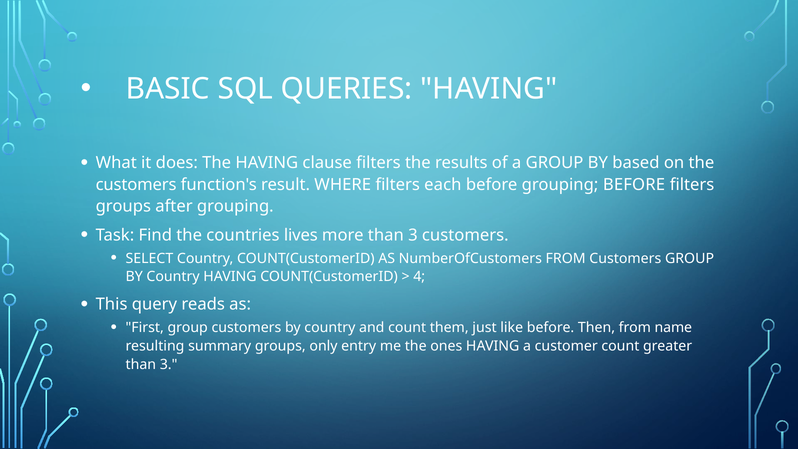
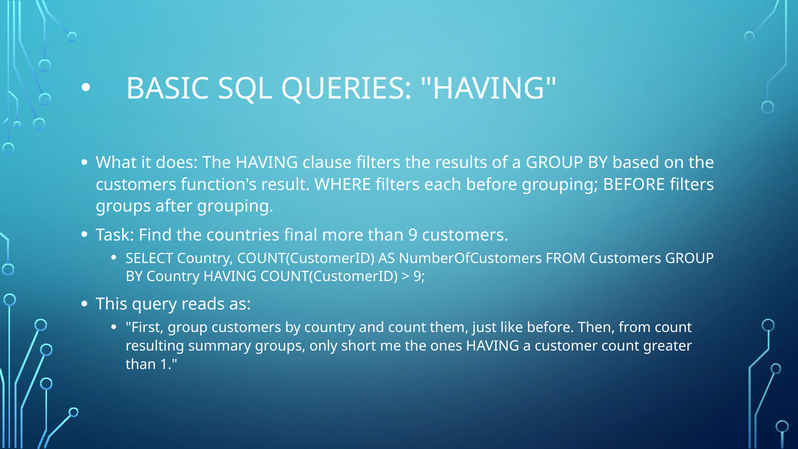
lives: lives -> final (301, 235)
more than 3: 3 -> 9 (413, 235)
4: 4 -> 9 (419, 277)
from name: name -> count (673, 328)
entry: entry -> short (359, 346)
3: 3 -> 1 (169, 364)
